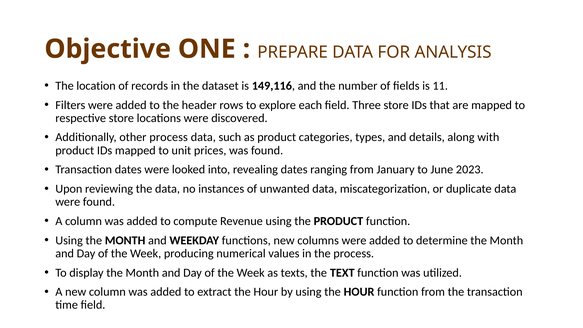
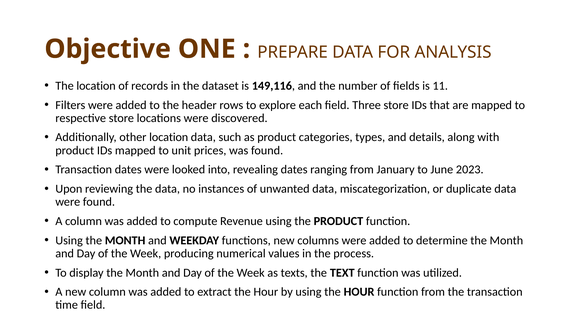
other process: process -> location (169, 137)
